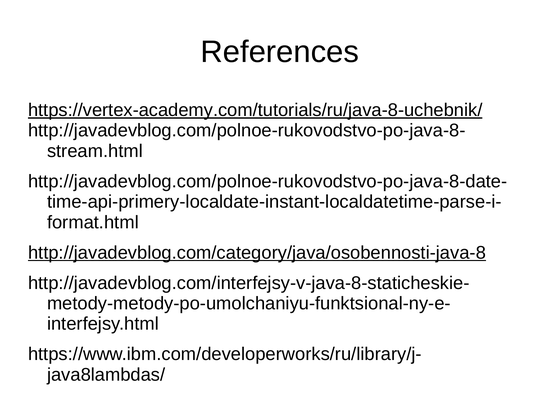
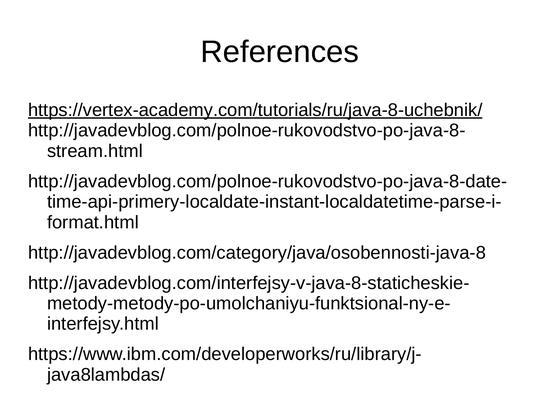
http://javadevblog.com/category/java/osobennosti-java-8 underline: present -> none (257, 253)
